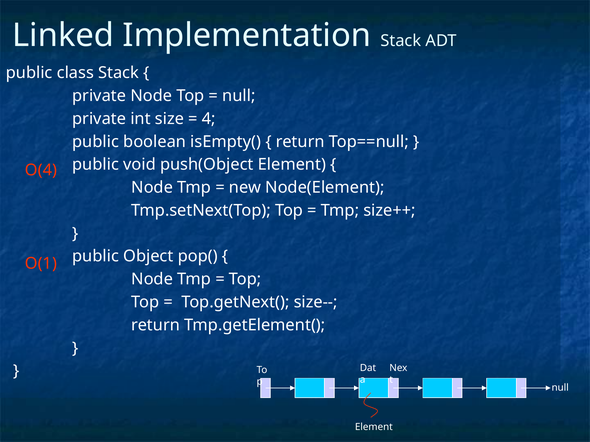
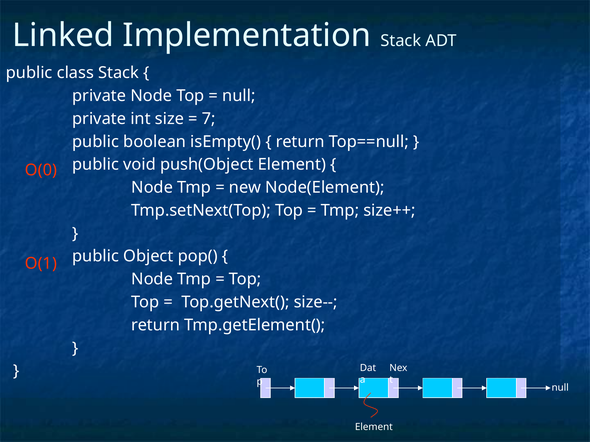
4: 4 -> 7 (209, 119)
O(4: O(4 -> O(0 (41, 170)
